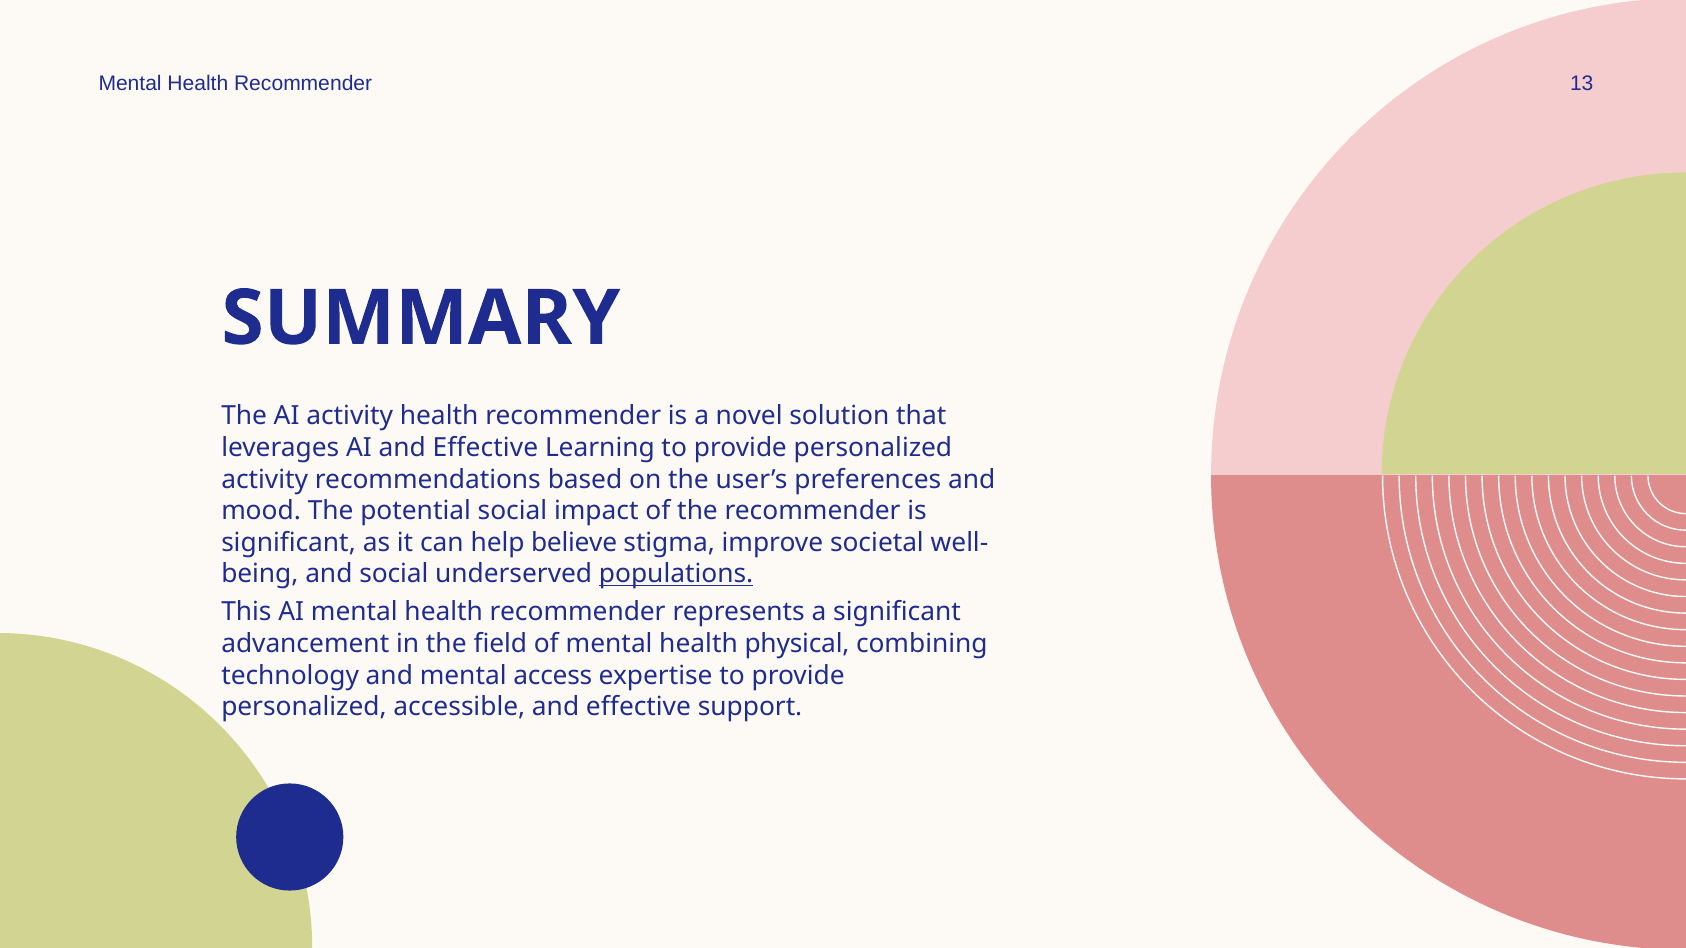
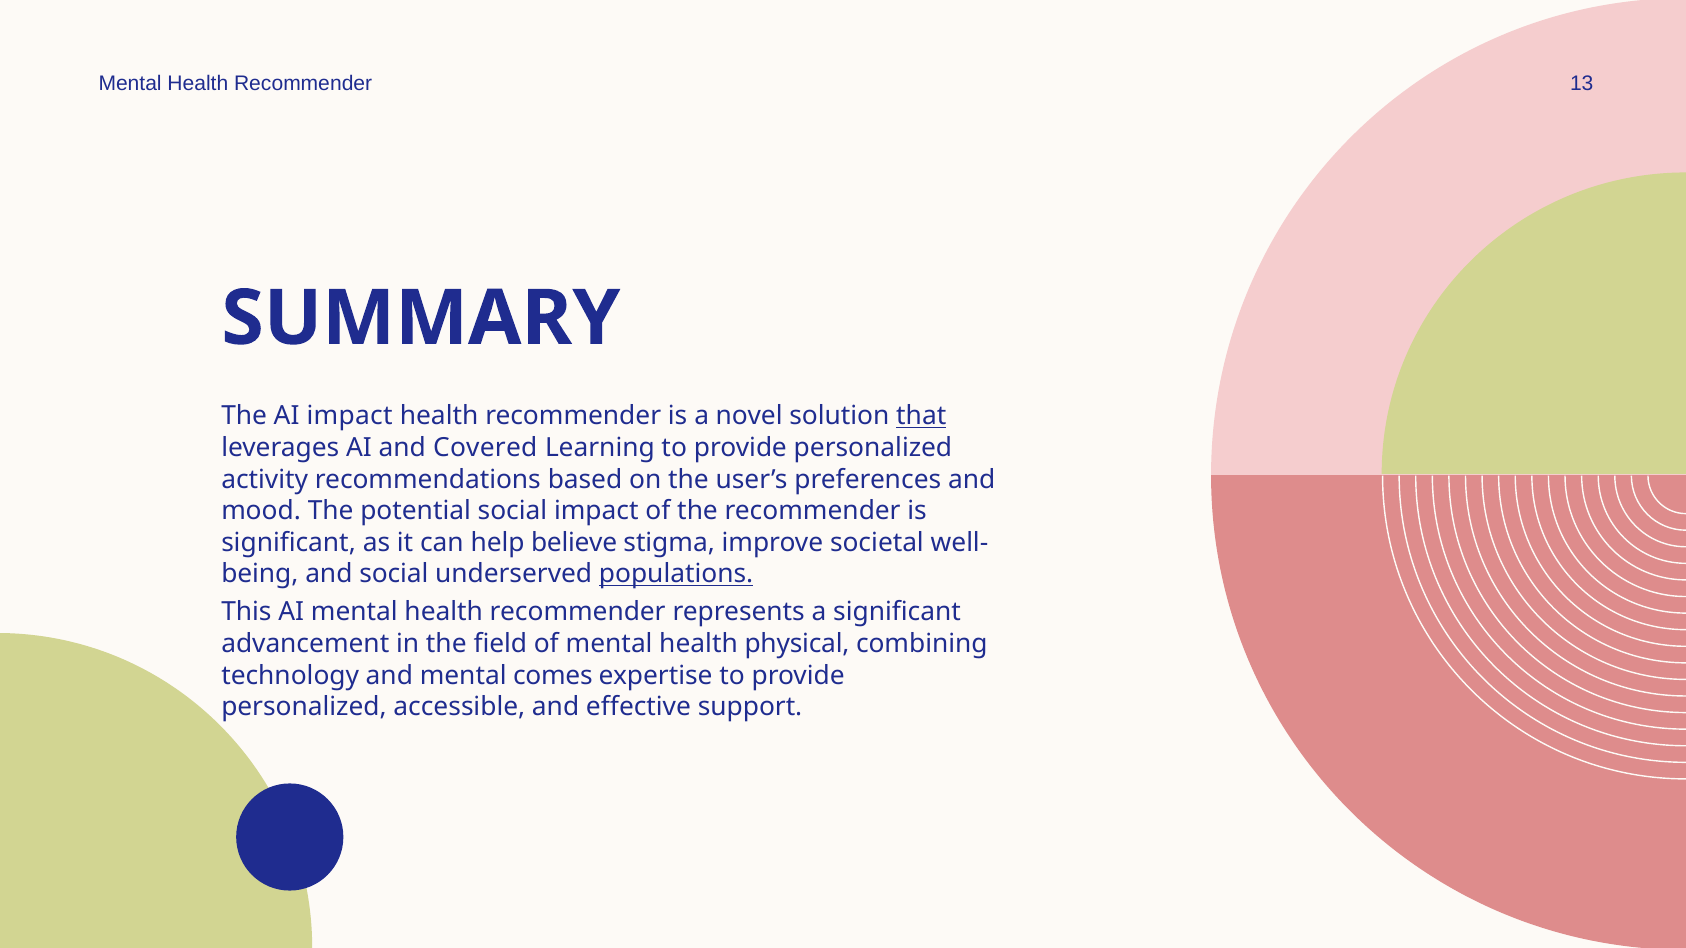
AI activity: activity -> impact (350, 416)
that underline: none -> present (921, 416)
AI and Effective: Effective -> Covered (485, 448)
access: access -> comes (553, 676)
